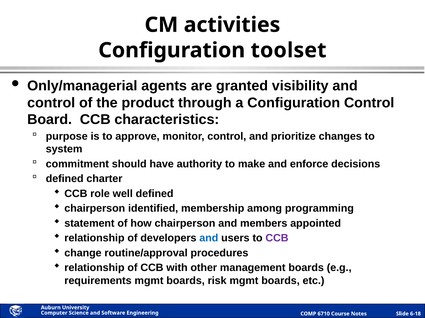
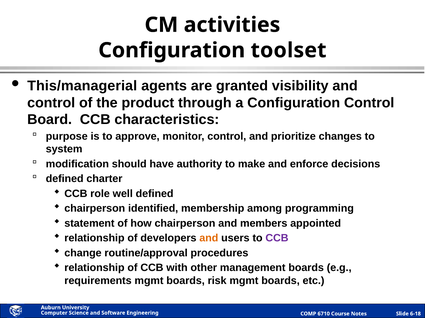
Only/managerial: Only/managerial -> This/managerial (82, 86)
commitment: commitment -> modification (77, 164)
and colour: blue -> orange (209, 239)
